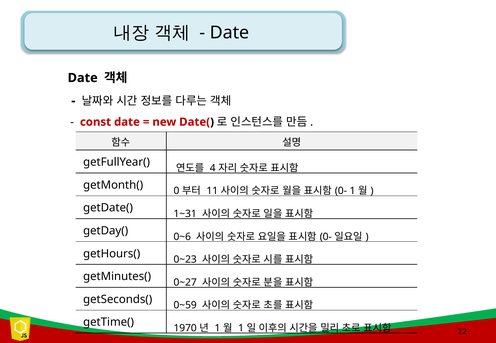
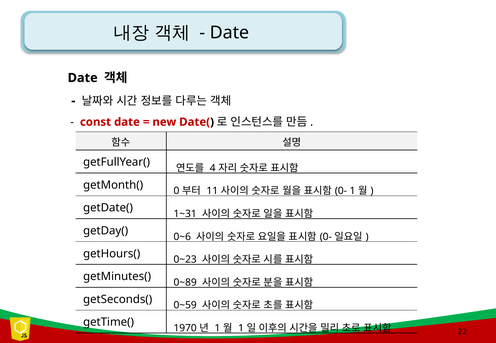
0~27: 0~27 -> 0~89 (185, 283)
